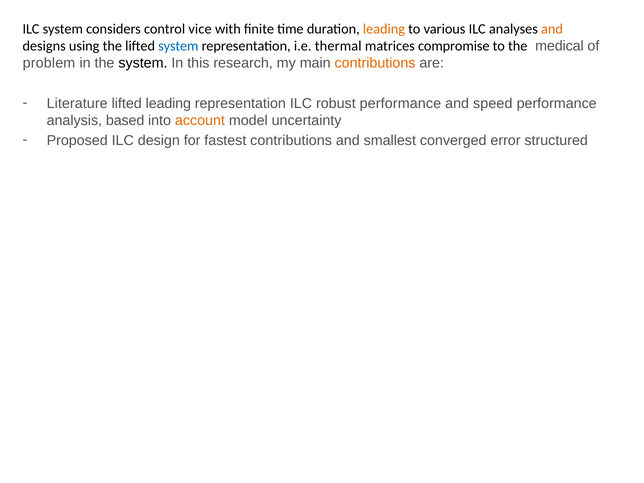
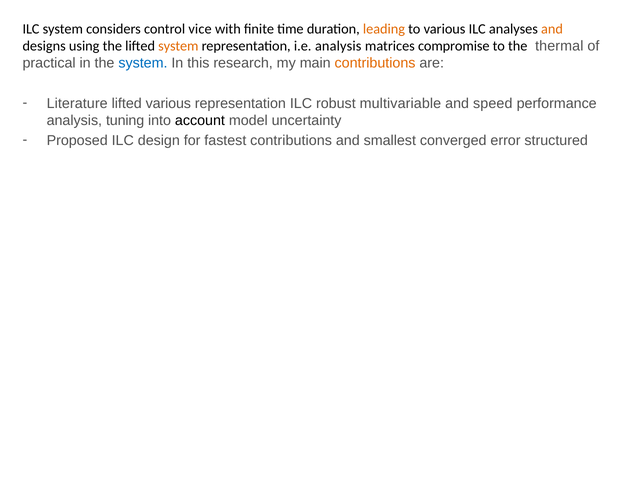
system colour: blue -> orange (178, 46)
i.e thermal: thermal -> analysis (338, 46)
medical: medical -> thermal (559, 46)
problem: problem -> practical (49, 63)
system colour: black -> blue (143, 63)
lifted leading: leading -> various (168, 103)
robust performance: performance -> multivariable (400, 103)
based: based -> tuning (125, 120)
account colour: orange -> black (200, 120)
